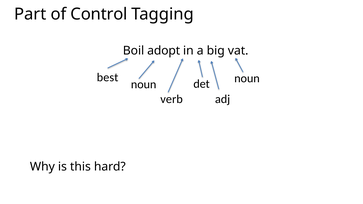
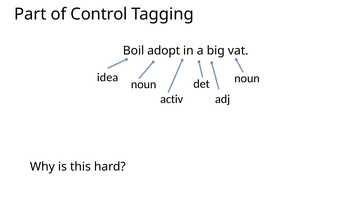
best: best -> idea (108, 78)
verb: verb -> activ (172, 99)
